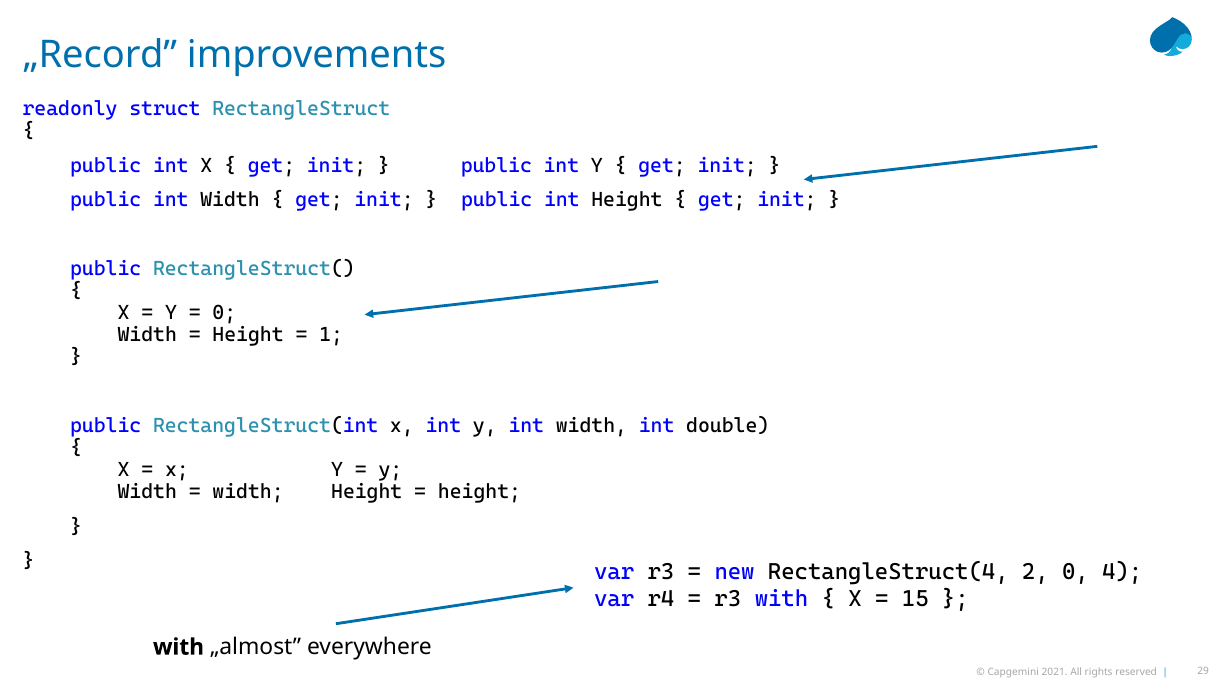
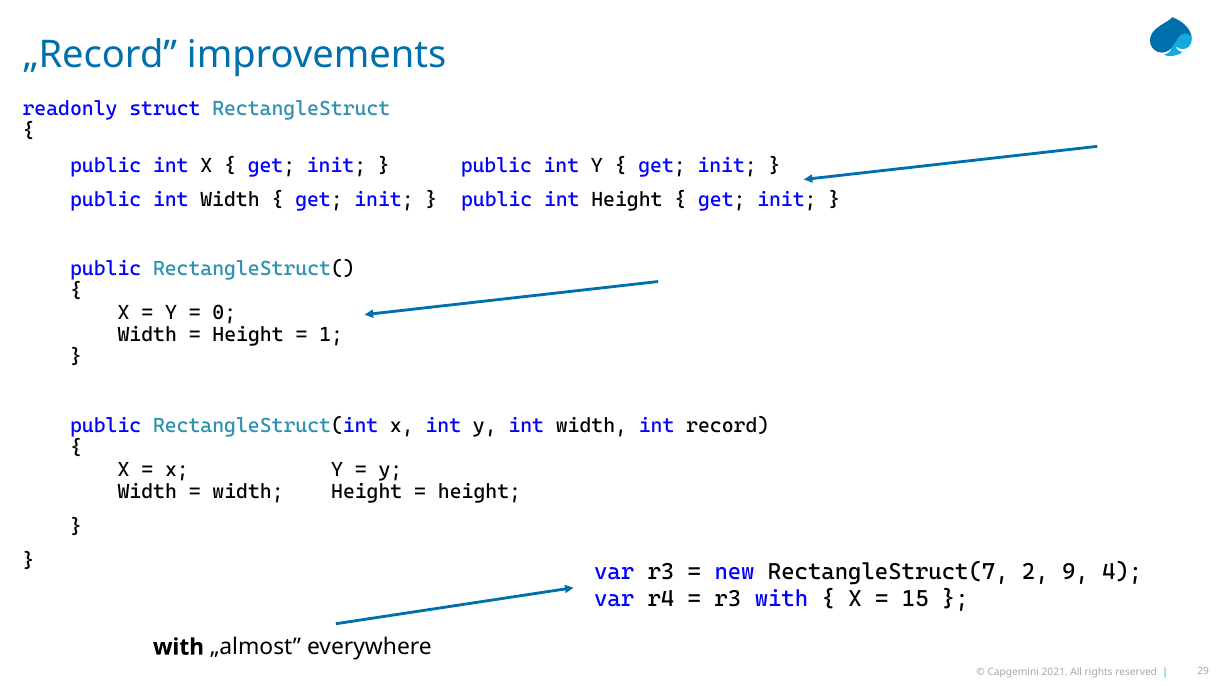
double: double -> record (728, 426)
RectangleStruct(4: RectangleStruct(4 -> RectangleStruct(7 (888, 571)
2 0: 0 -> 9 (1075, 571)
